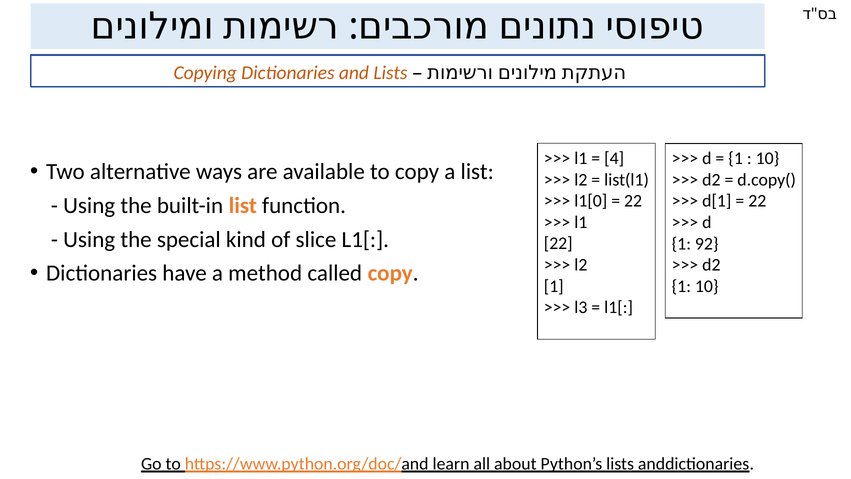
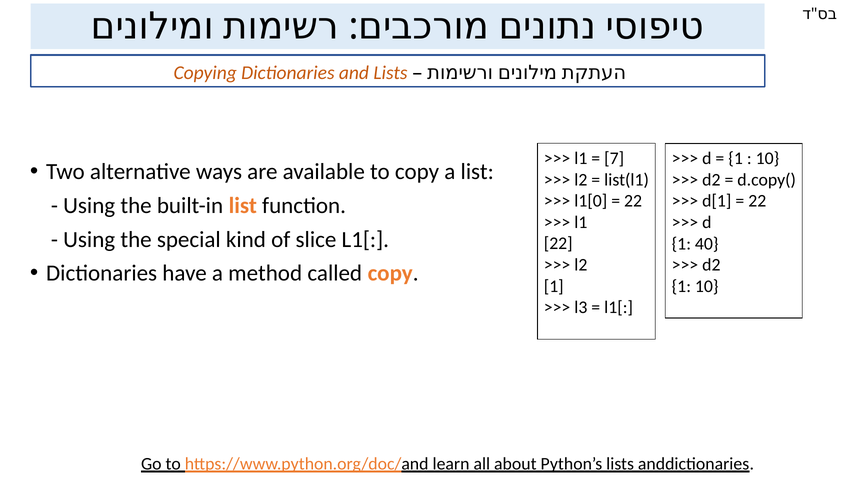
4: 4 -> 7 (614, 158)
92: 92 -> 40 (707, 243)
